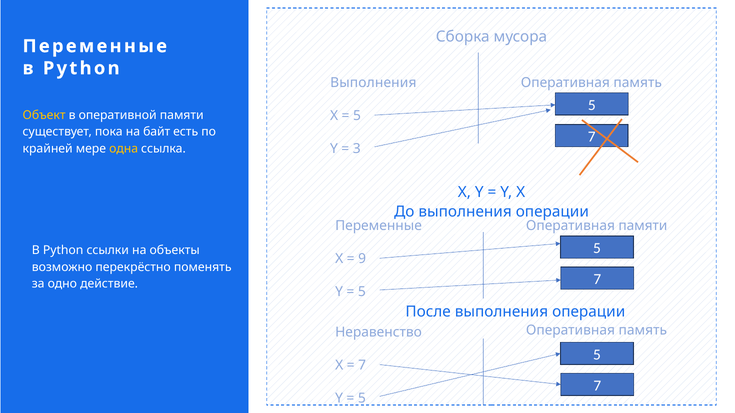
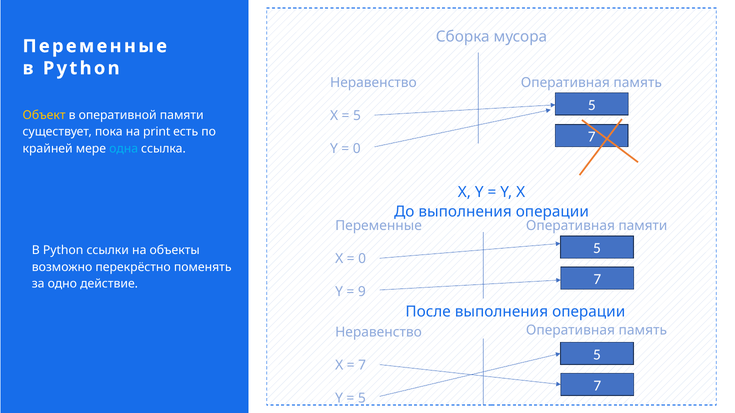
Выполнения: Выполнения -> Неравенство (373, 83)
байт: байт -> print (157, 132)
3: 3 -> 0 (357, 149)
одна colour: yellow -> light blue (124, 149)
9: 9 -> 0 (362, 259)
5: 5 -> 9 (362, 292)
